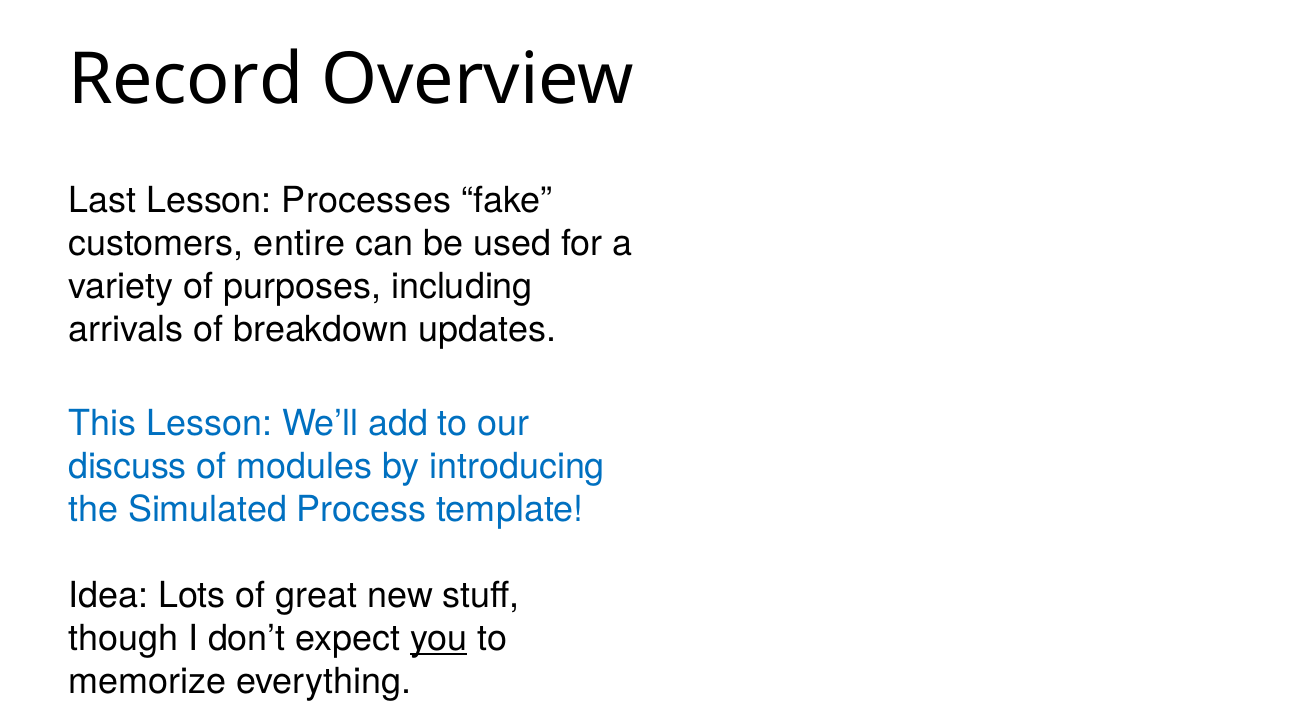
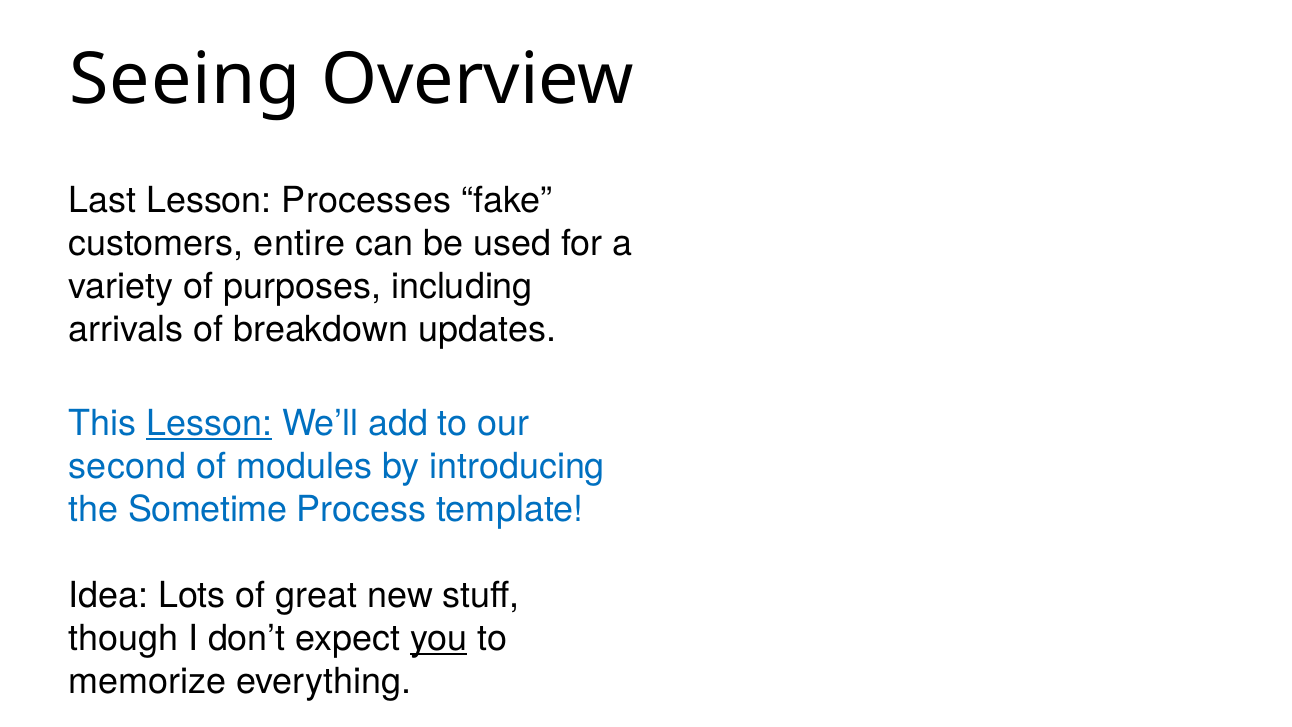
Record: Record -> Seeing (185, 79)
Lesson underline: none -> present (209, 423)
discuss: discuss -> second (127, 466)
Simulated: Simulated -> Sometime (208, 509)
